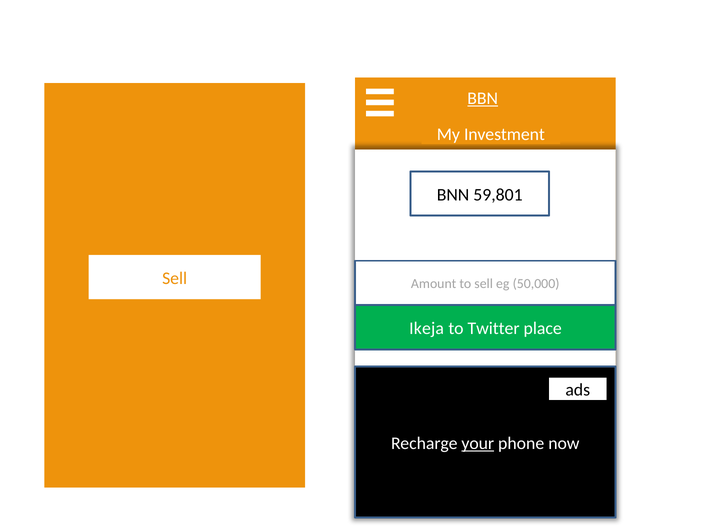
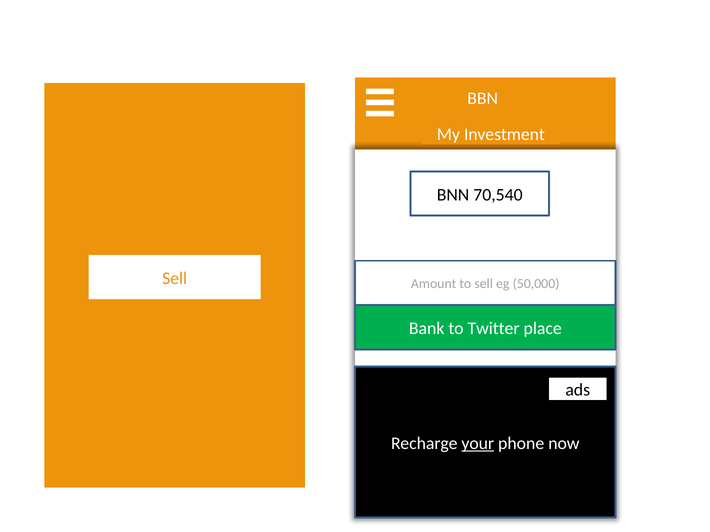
BBN underline: present -> none (483, 99)
59,801: 59,801 -> 70,540 (498, 195)
Ikeja: Ikeja -> Bank (427, 329)
